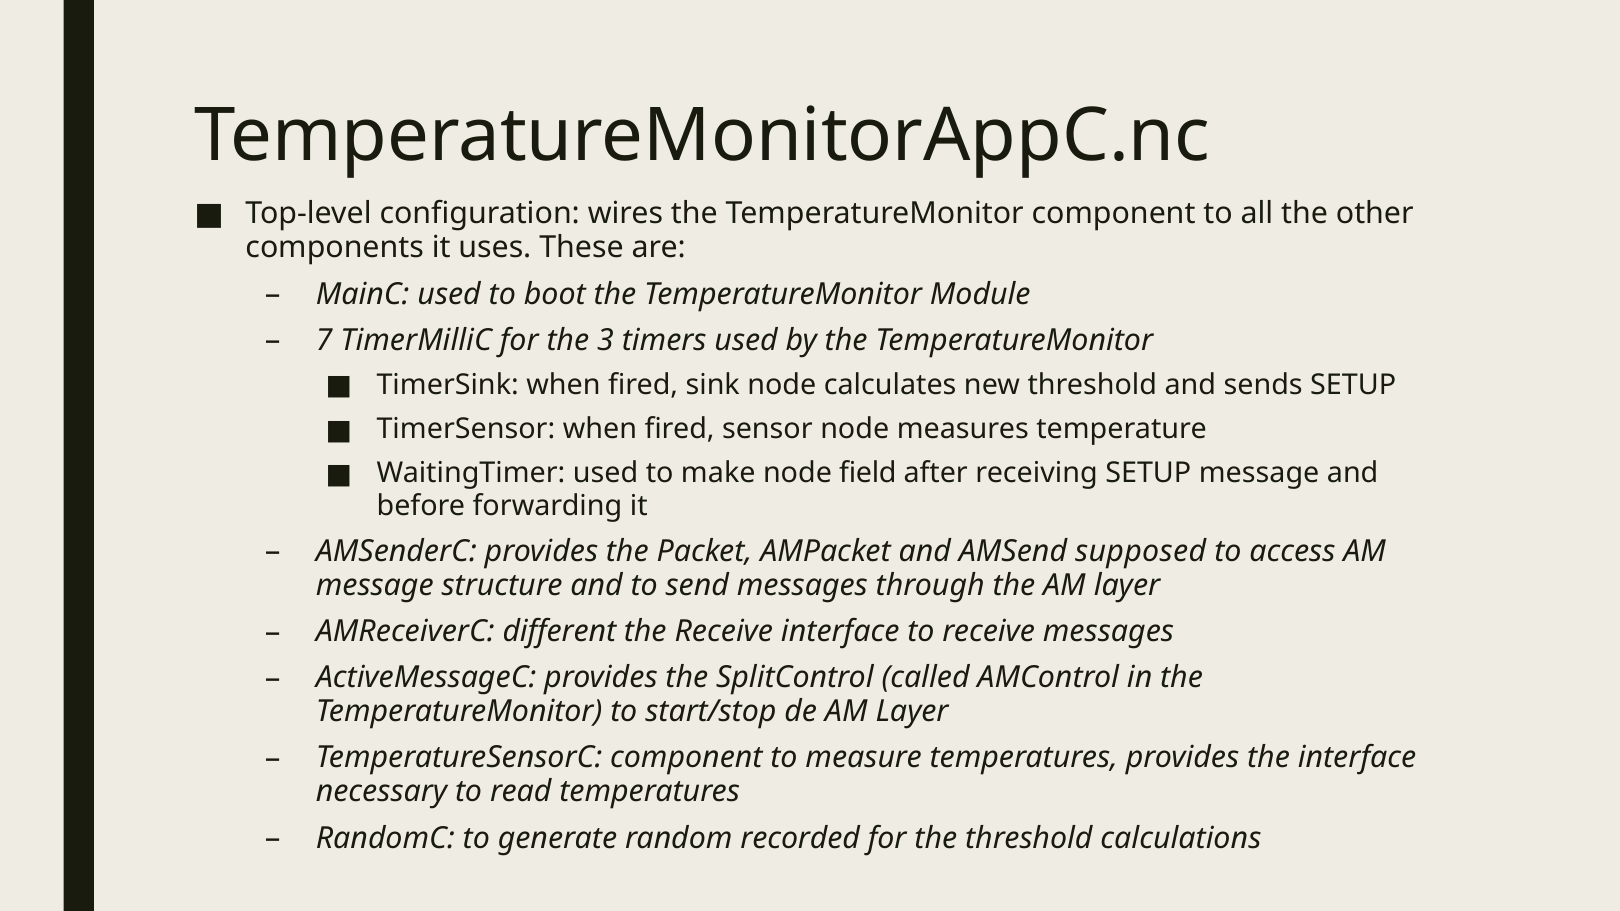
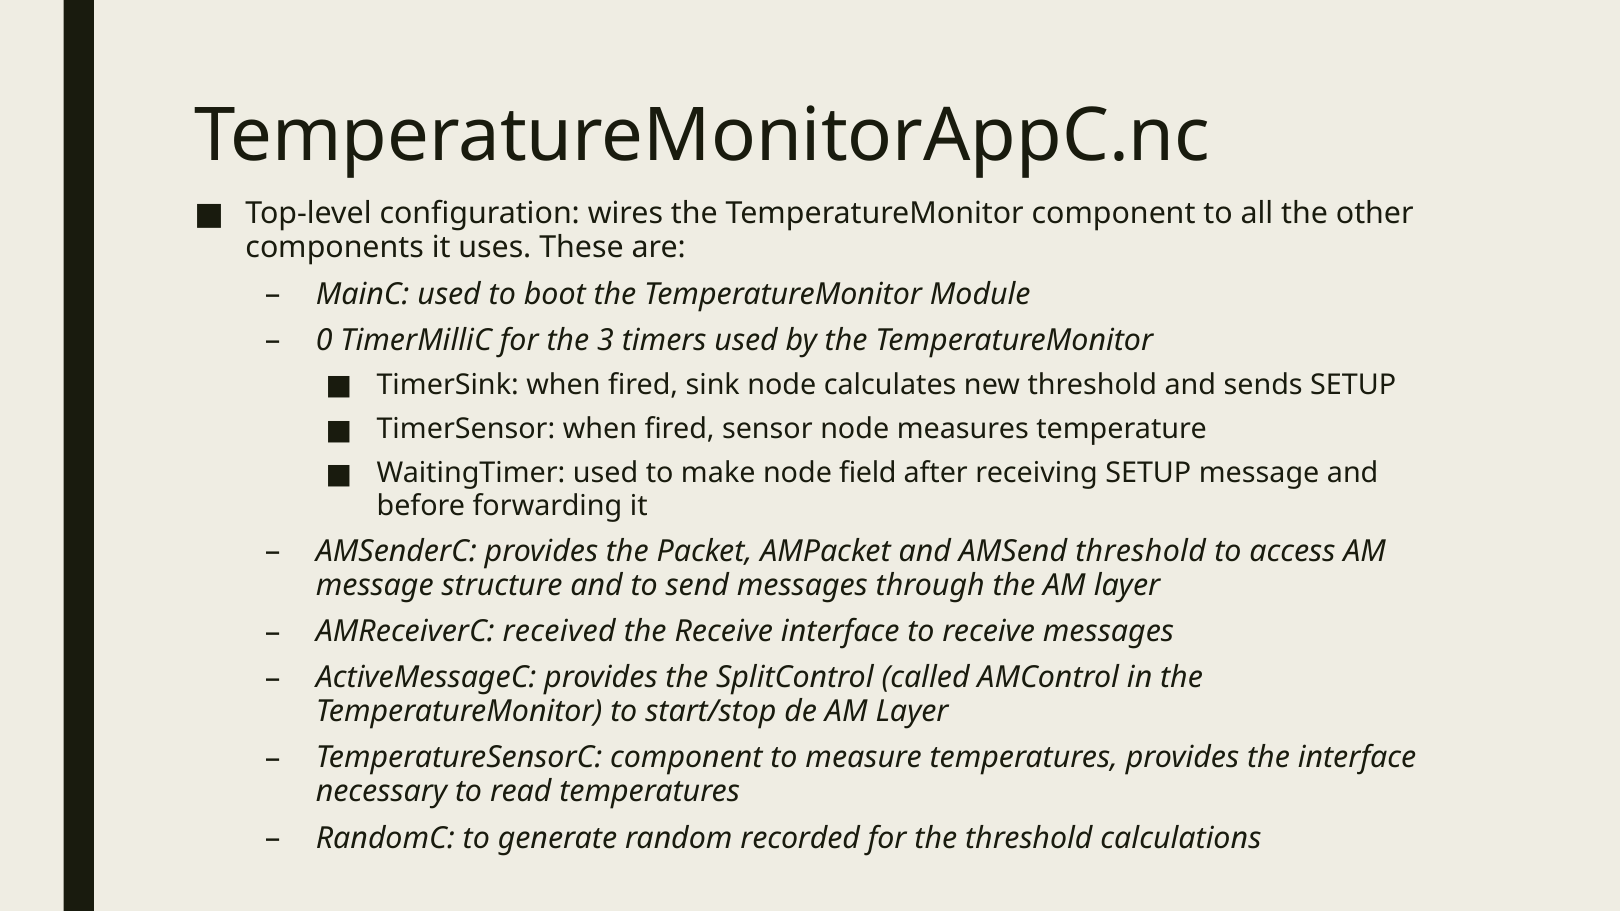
7: 7 -> 0 (324, 340)
AMSend supposed: supposed -> threshold (1141, 551)
different: different -> received (559, 632)
